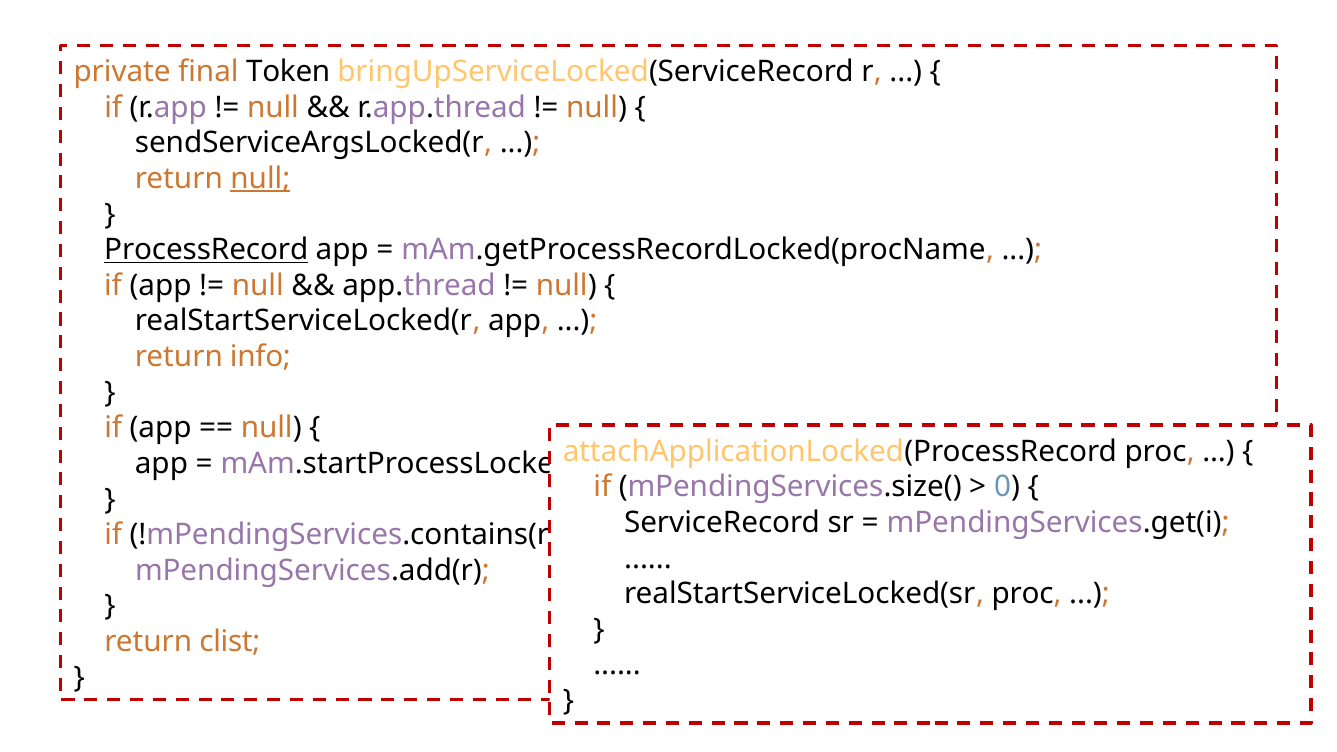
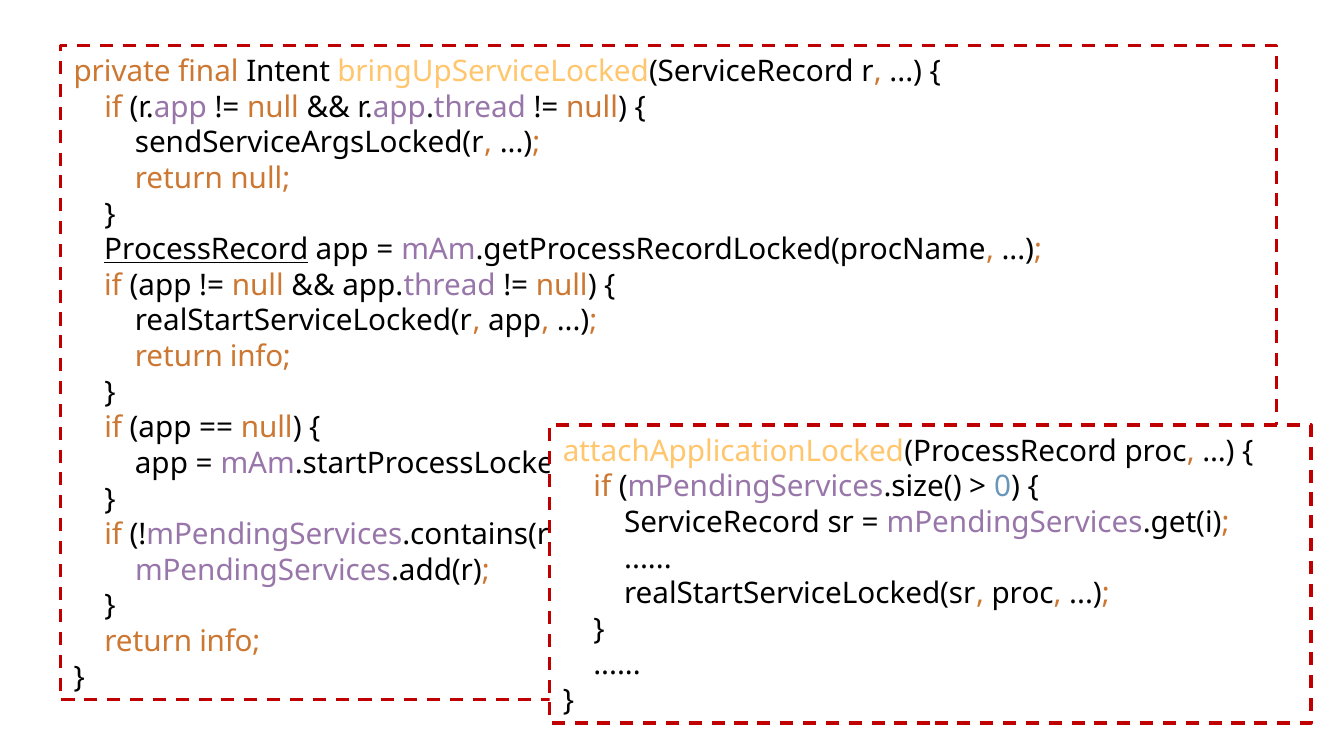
Token: Token -> Intent (288, 72)
null underline: present -> none (260, 179)
clist: clist -> info (230, 642)
